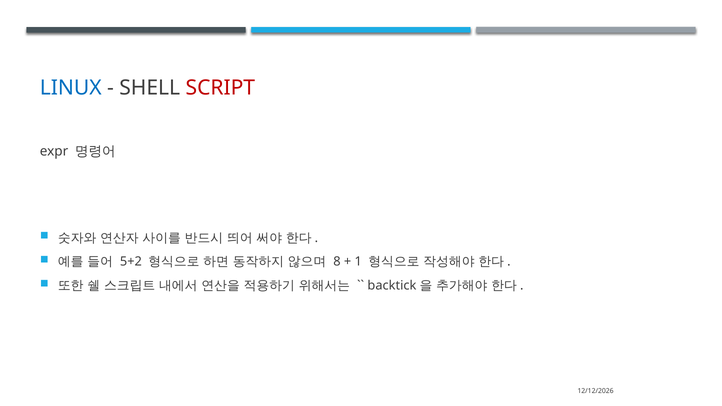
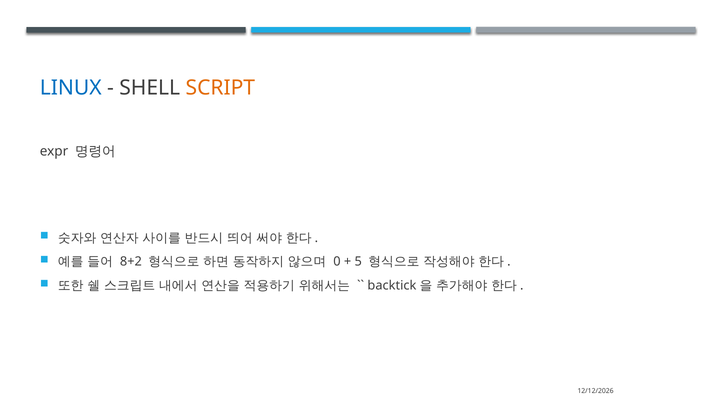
SCRIPT colour: red -> orange (220, 88)
5+2: 5+2 -> 8+2 (131, 262)
8: 8 -> 0 (337, 262)
1: 1 -> 5 (358, 262)
